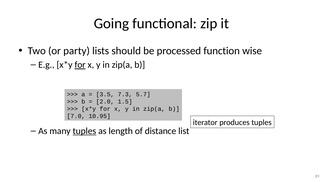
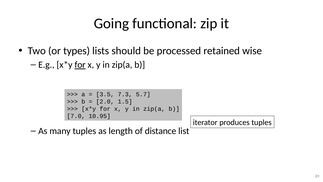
party: party -> types (77, 51)
function: function -> retained (222, 51)
tuples underline: present -> none (84, 131)
